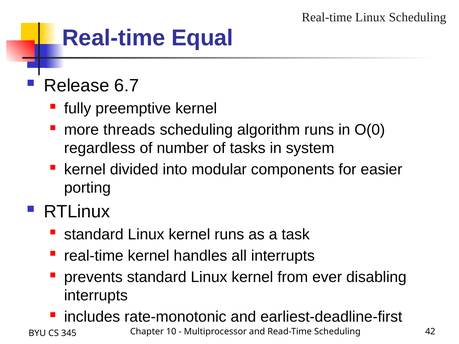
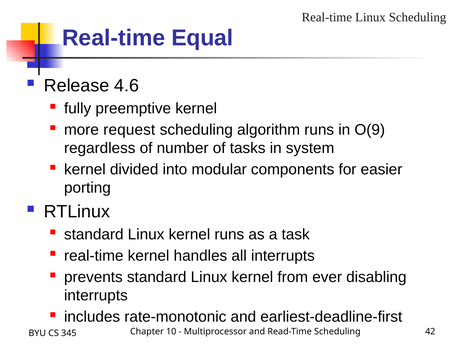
6.7: 6.7 -> 4.6 (127, 86)
threads: threads -> request (129, 130)
O(0: O(0 -> O(9 (370, 130)
